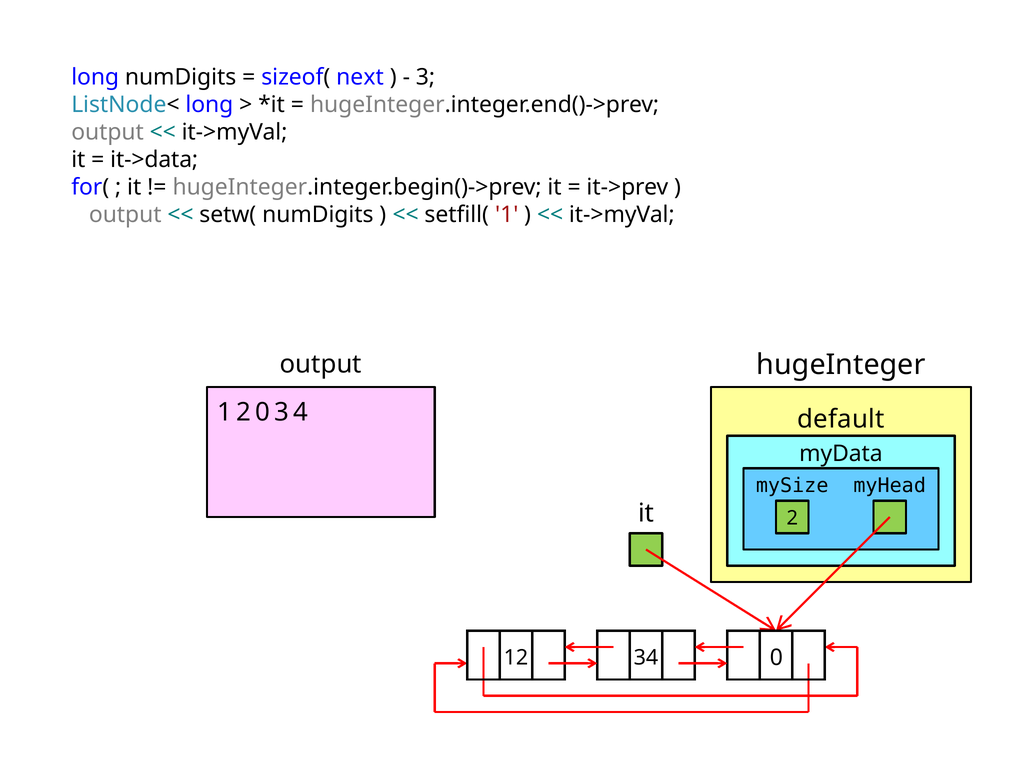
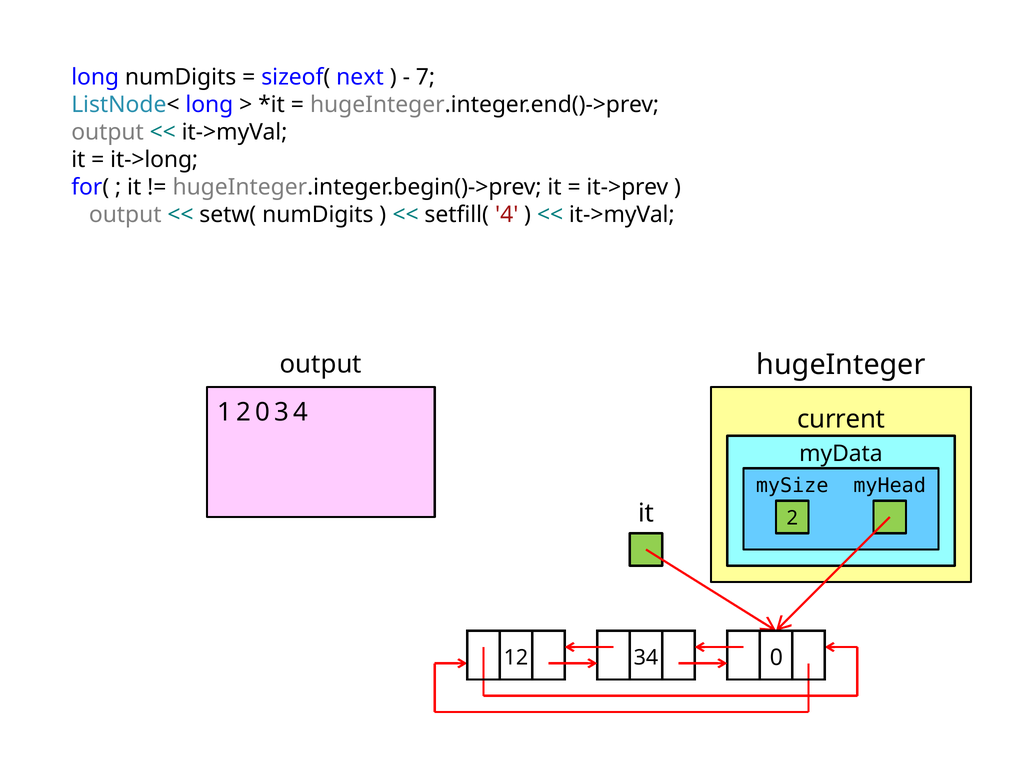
3: 3 -> 7 (425, 77)
it->data: it->data -> it->long (154, 160)
1: 1 -> 4 (507, 215)
default: default -> current (841, 419)
